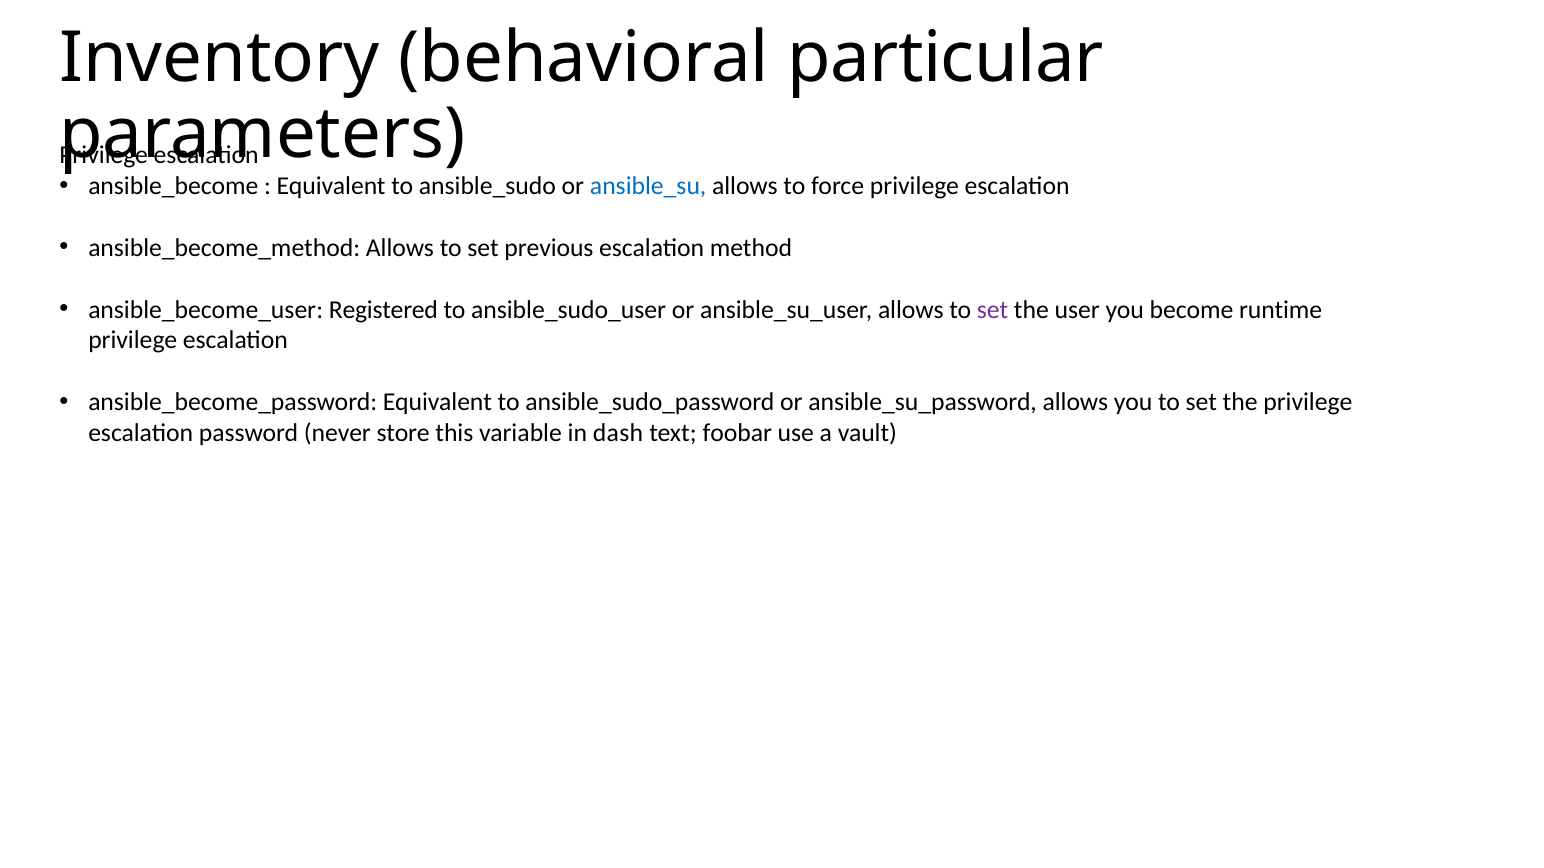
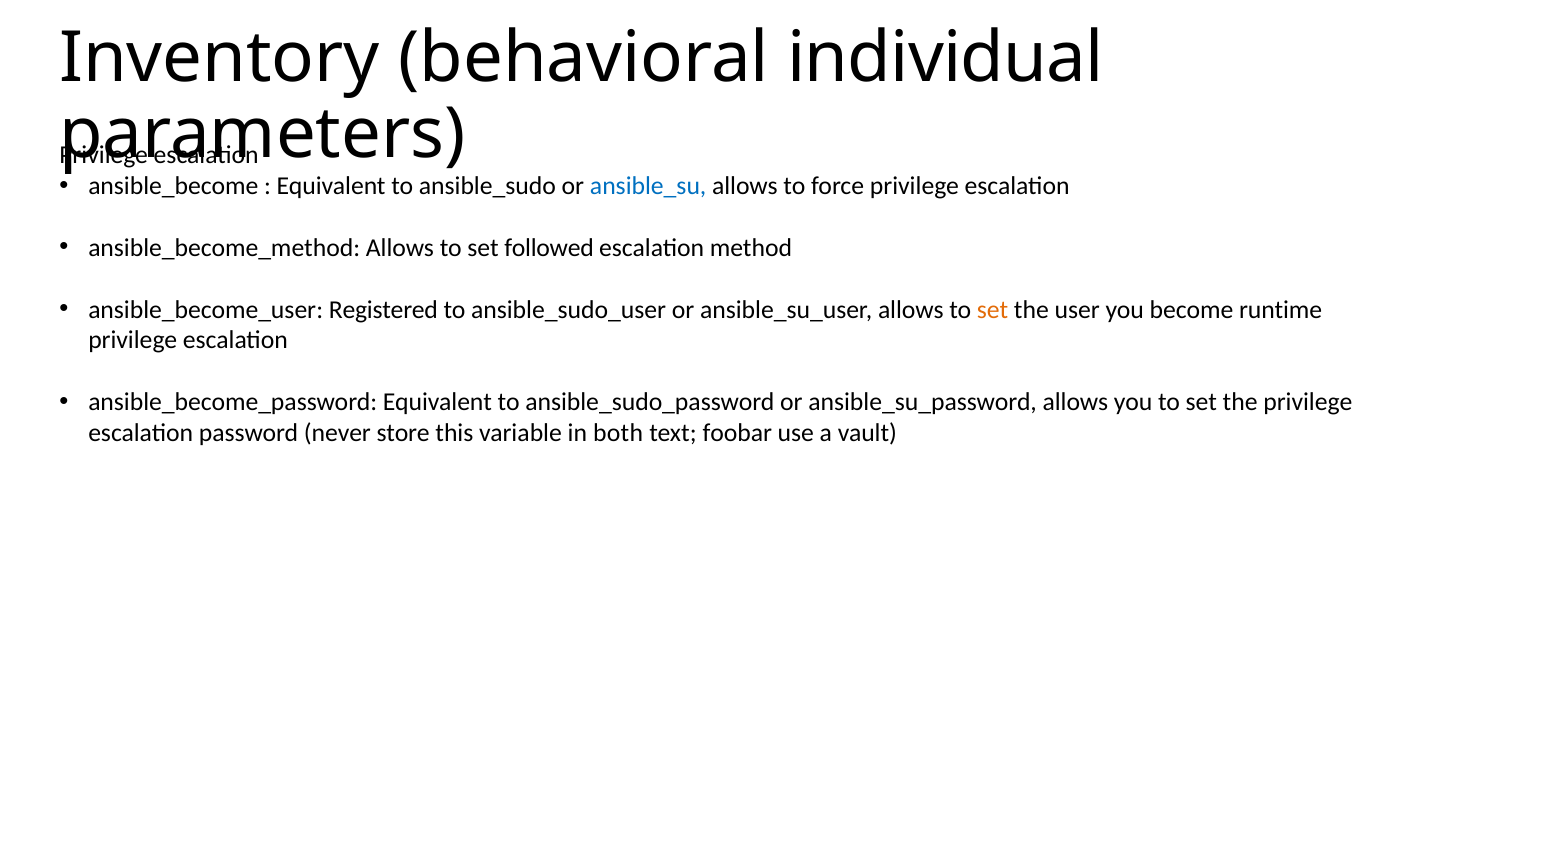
particular: particular -> individual (946, 58)
previous: previous -> followed (549, 248)
set colour: purple -> orange (993, 310)
dash: dash -> both (618, 433)
